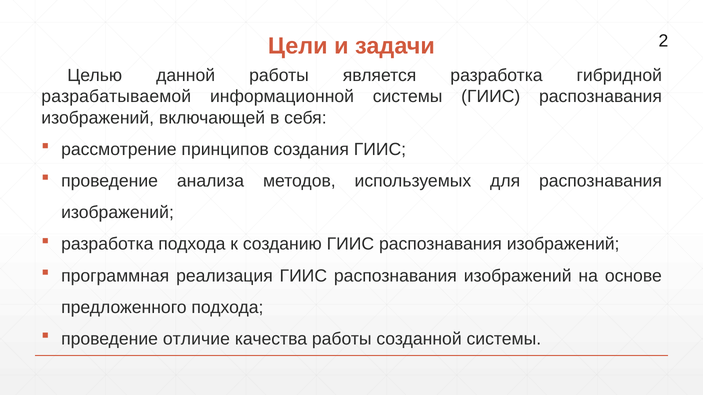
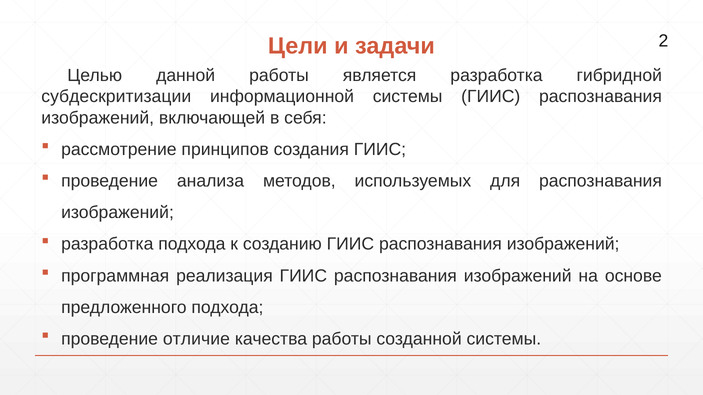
разрабатываемой: разрабатываемой -> субдескритизации (116, 97)
